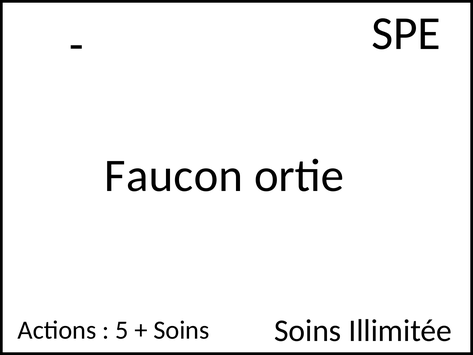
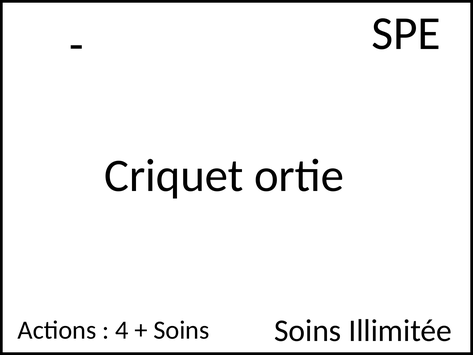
Faucon: Faucon -> Criquet (174, 176)
5: 5 -> 4 (122, 330)
